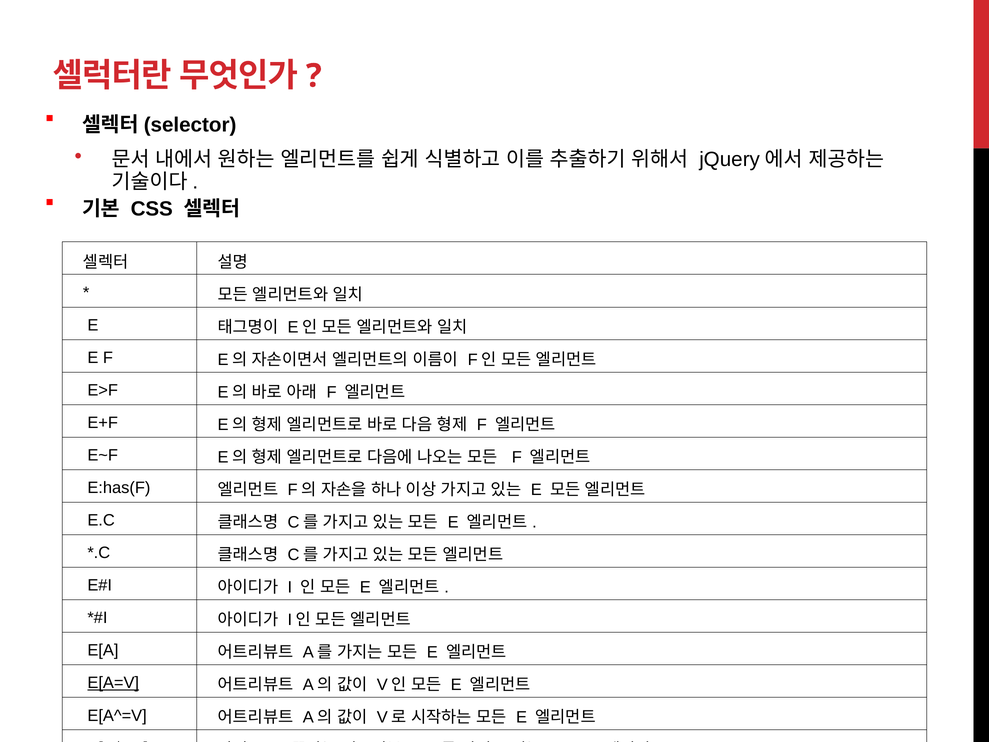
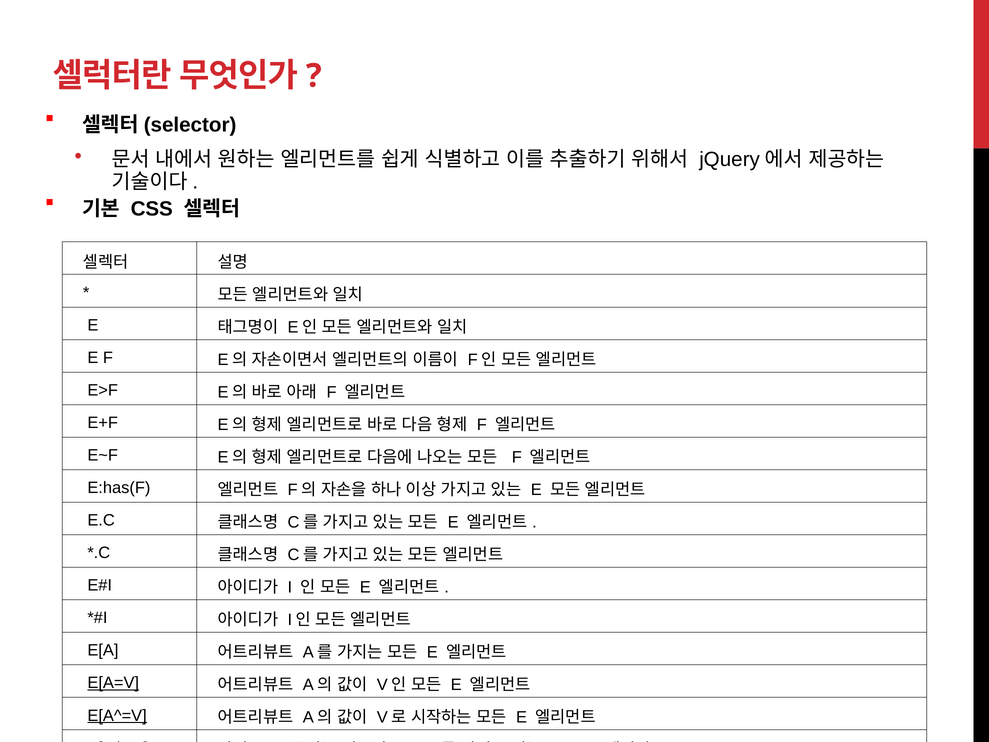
E[A^=V underline: none -> present (117, 715)
